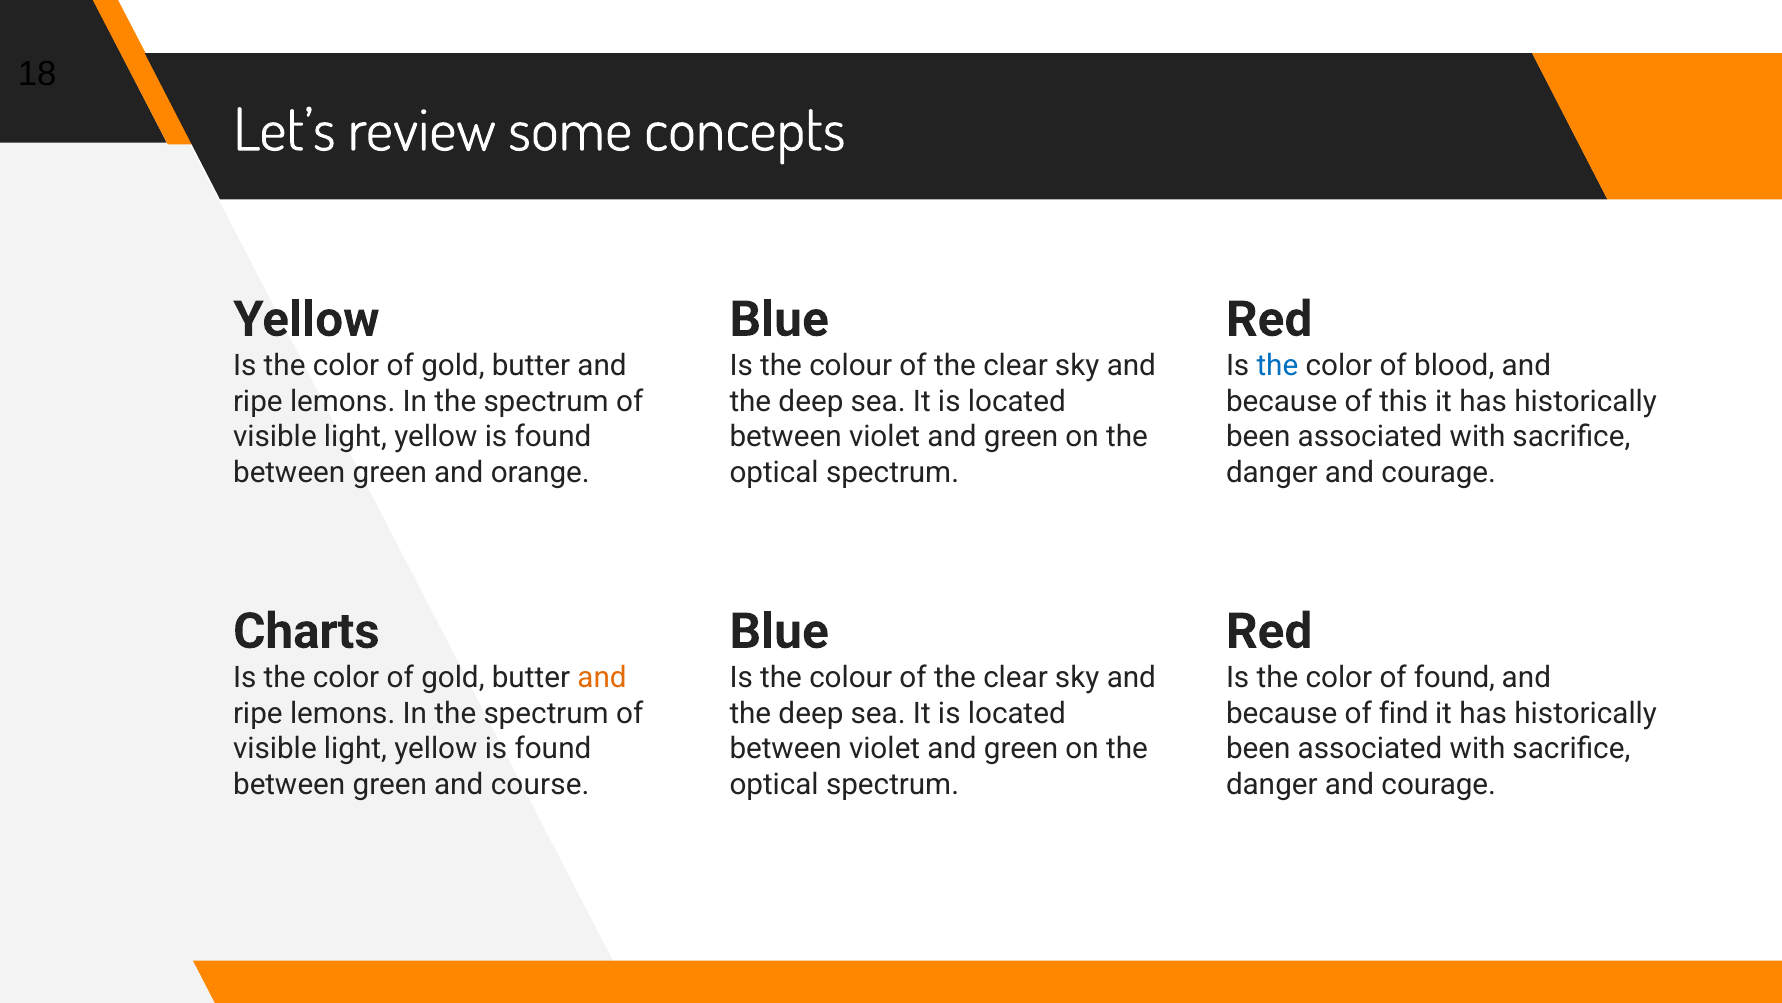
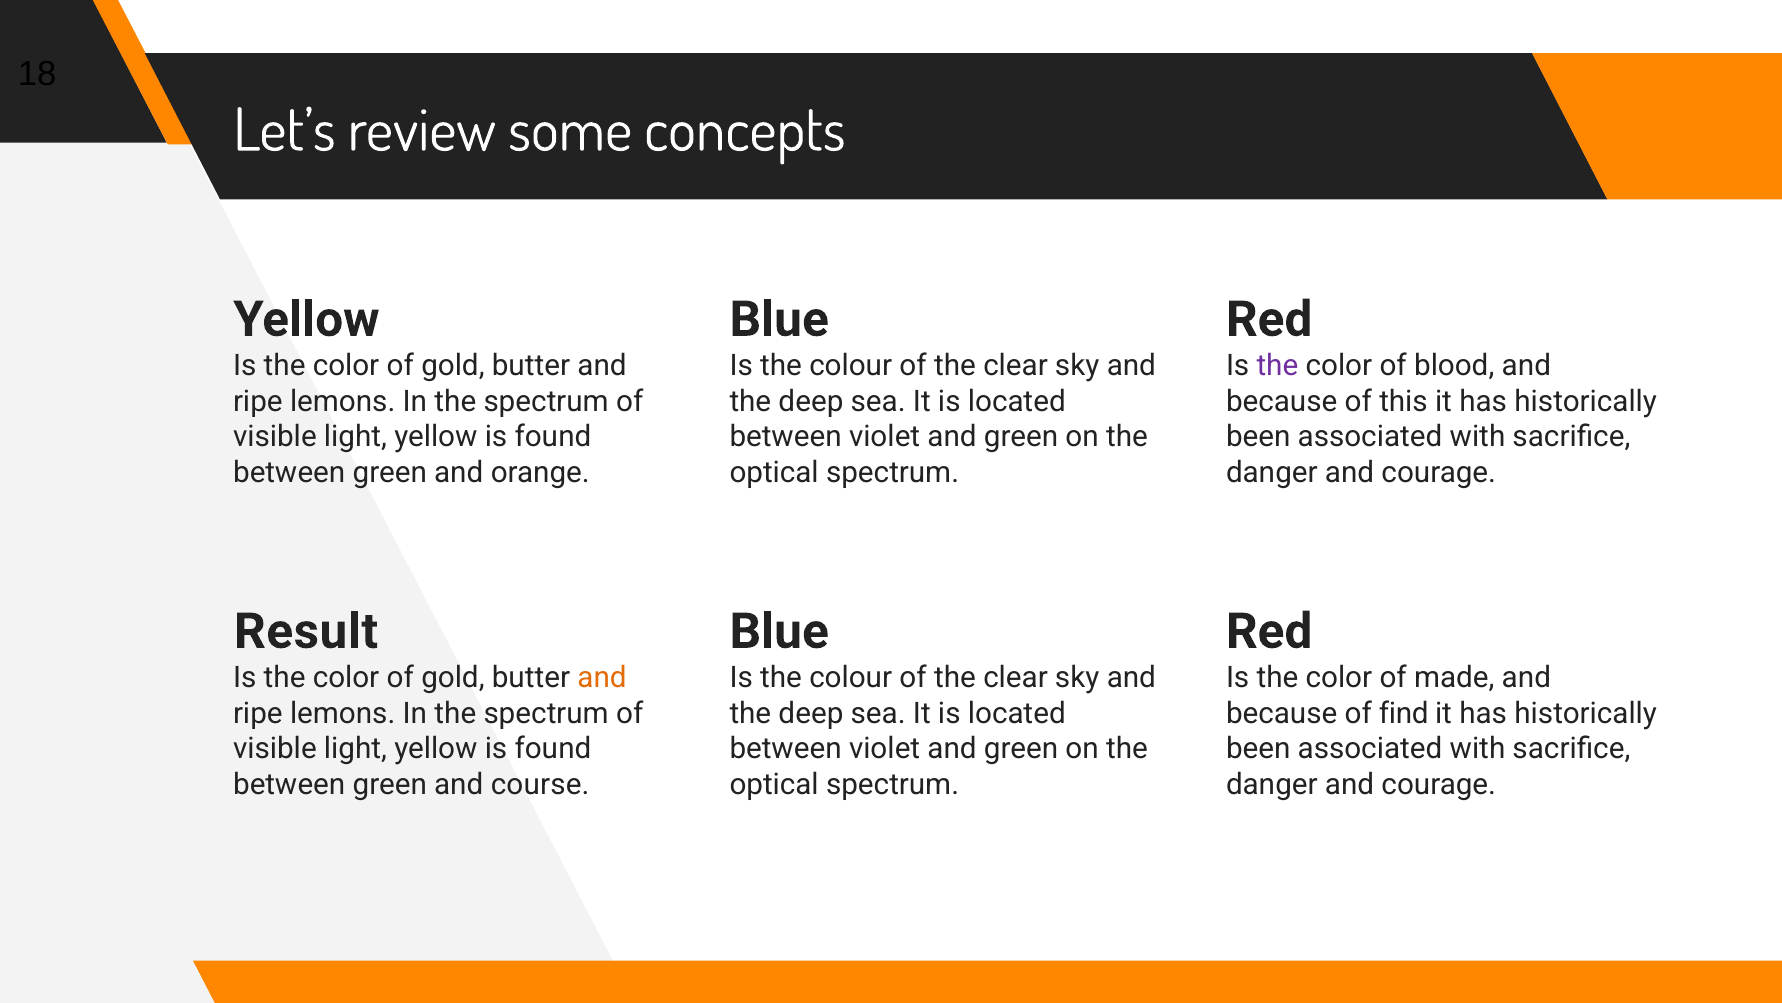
the colour: blue -> purple (1277, 365)
Charts: Charts -> Result (306, 631)
of found: found -> made (1454, 677)
